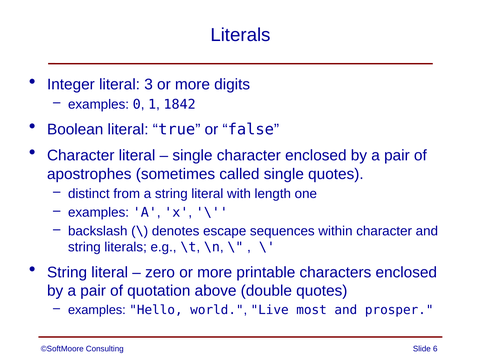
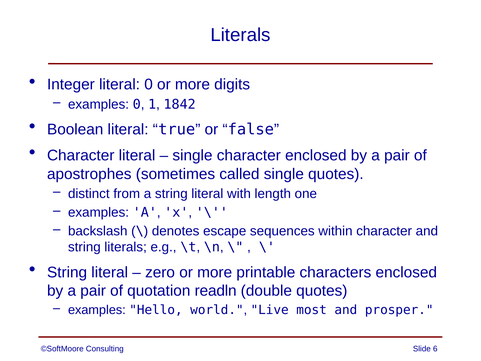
literal 3: 3 -> 0 (149, 84)
above: above -> readln (216, 291)
